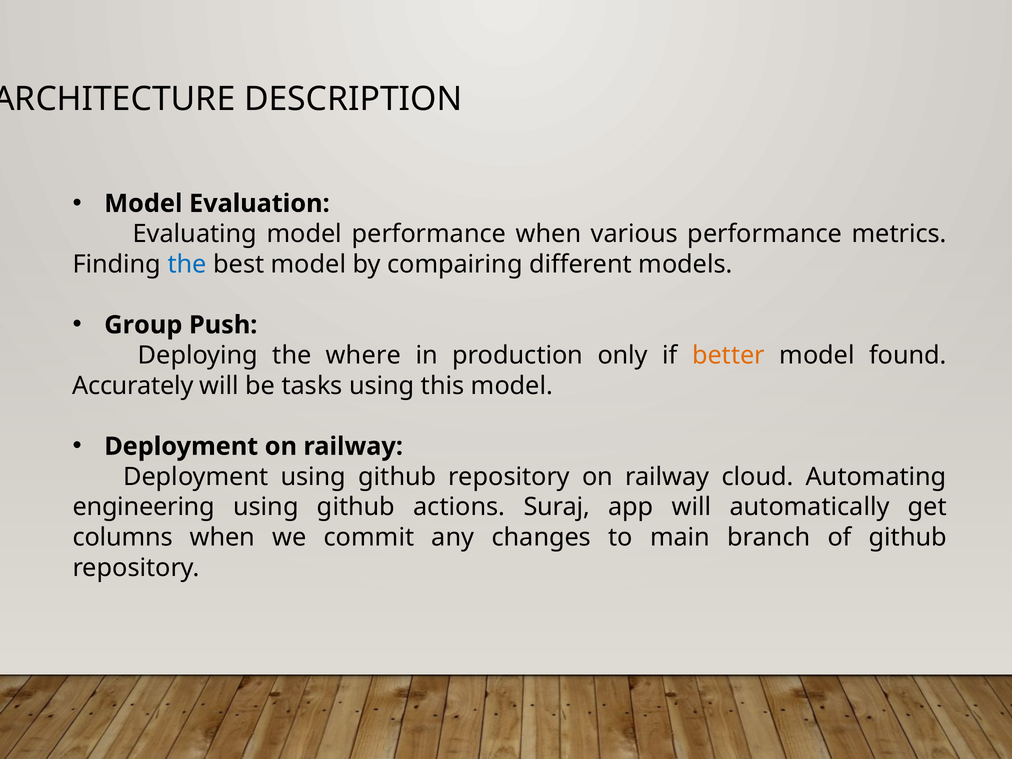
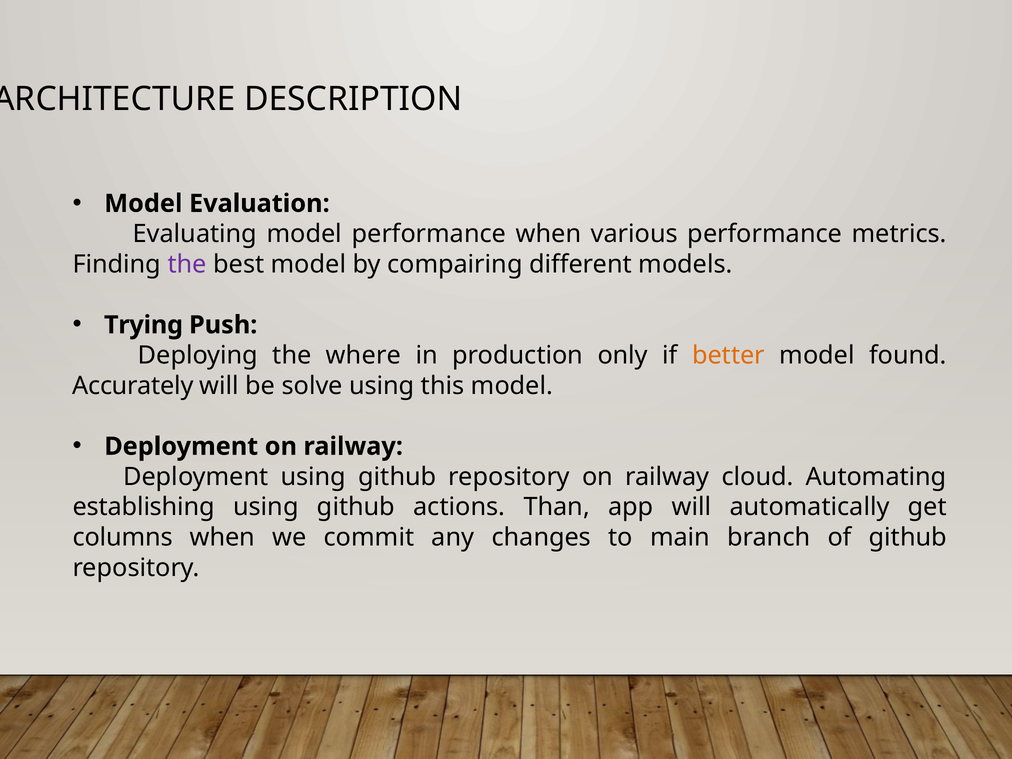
the colour: blue -> purple (187, 264)
Group: Group -> Trying (143, 325)
tasks: tasks -> solve (312, 386)
engineering: engineering -> establishing (144, 507)
Suraj: Suraj -> Than (557, 507)
